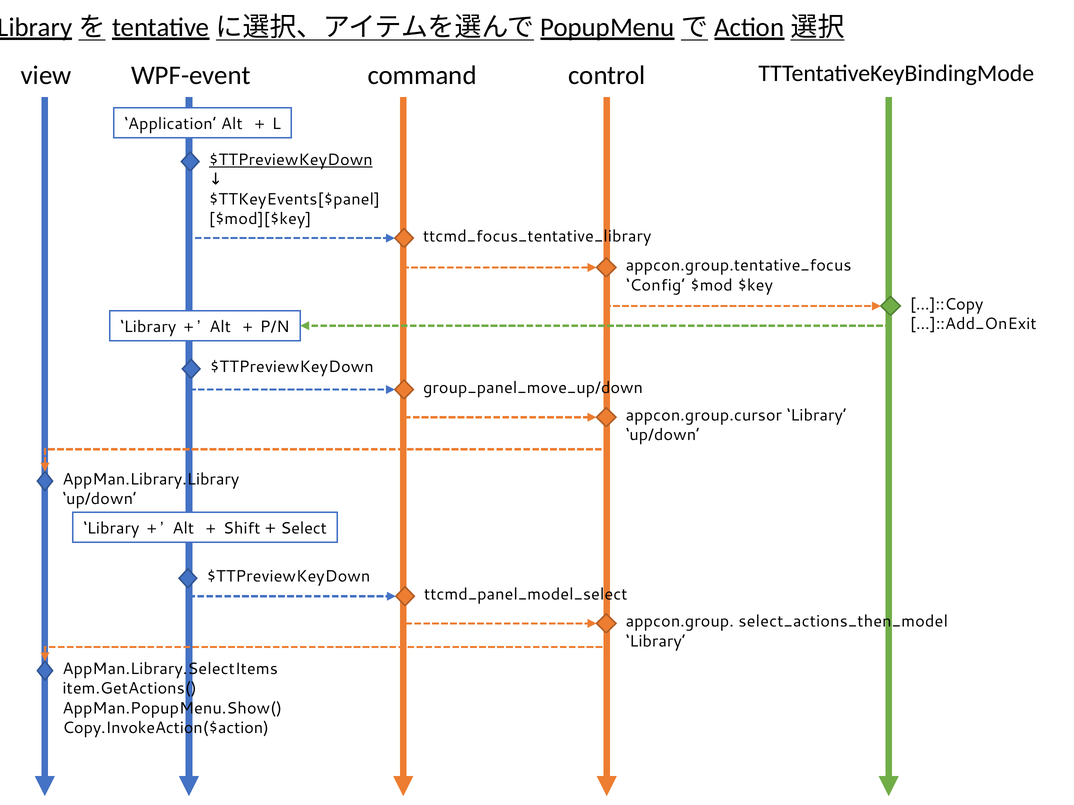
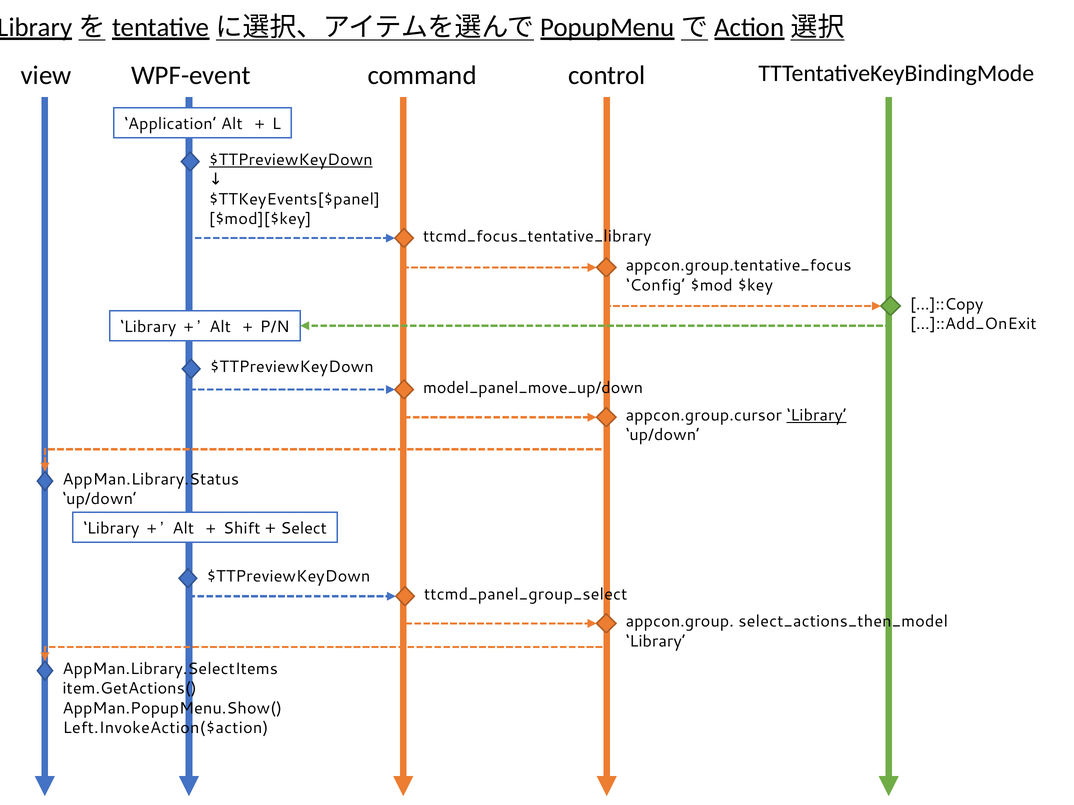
group_panel_move_up/down: group_panel_move_up/down -> model_panel_move_up/down (533, 388)
Library underline: none -> present (817, 416)
AppMan.Library.Library: AppMan.Library.Library -> AppMan.Library.Status (151, 480)
ttcmd_panel_model_select: ttcmd_panel_model_select -> ttcmd_panel_group_select (526, 595)
Copy.InvokeAction($action: Copy.InvokeAction($action -> Left.InvokeAction($action (166, 728)
